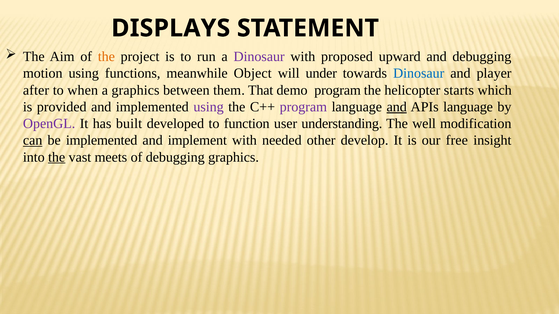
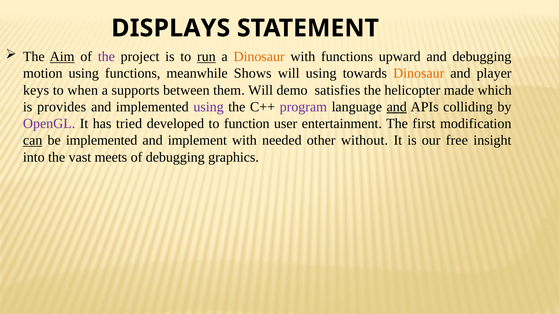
Aim underline: none -> present (62, 57)
the colour: orange -> purple (106, 57)
run underline: none -> present (206, 57)
Dinosaur colour: purple -> orange (259, 57)
with proposed: proposed -> functions (347, 57)
Object: Object -> Shows (253, 73)
will under: under -> using (321, 73)
Dinosaur colour: blue -> orange (419, 73)
after: after -> keys (36, 90)
a graphics: graphics -> supports (136, 90)
them That: That -> Will (261, 90)
demo program: program -> satisfies (337, 90)
starts: starts -> made (459, 90)
provided: provided -> provides (62, 107)
APIs language: language -> colliding (468, 107)
built: built -> tried (129, 124)
understanding: understanding -> entertainment (342, 124)
well: well -> first (424, 124)
develop: develop -> without (365, 141)
the underline: present -> none (57, 157)
